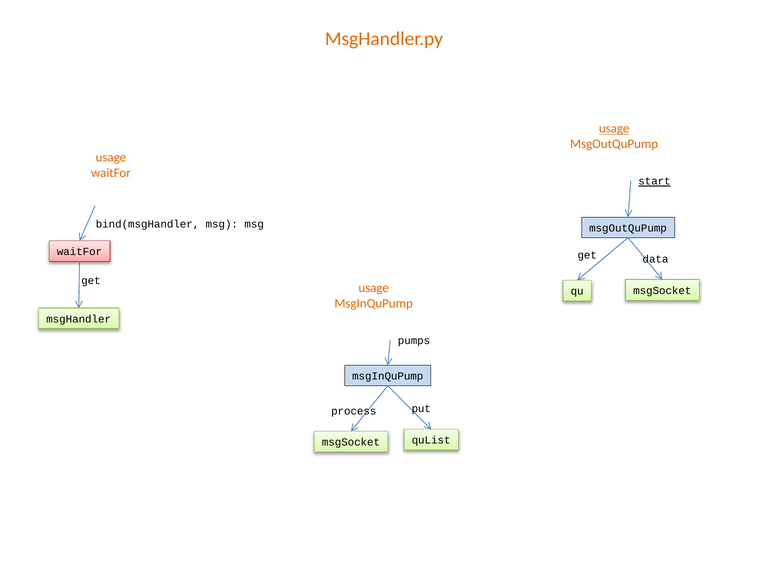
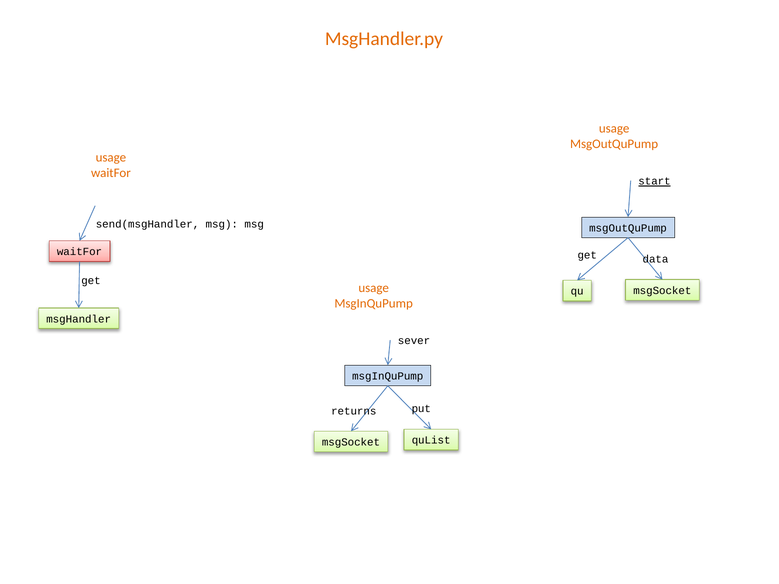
usage underline: present -> none (614, 129)
bind(msgHandler: bind(msgHandler -> send(msgHandler (148, 224)
pumps: pumps -> sever (414, 341)
process: process -> returns (354, 412)
